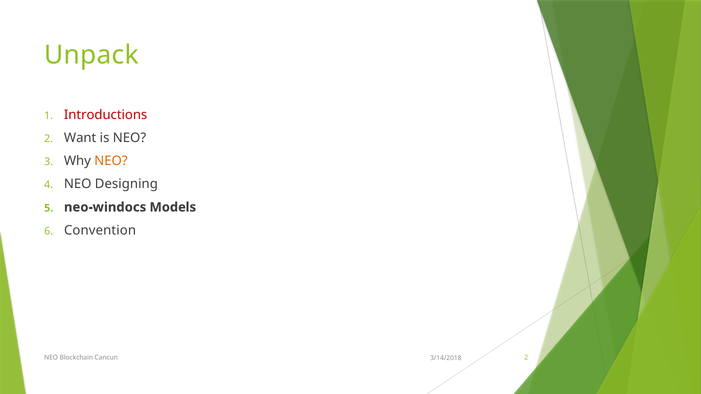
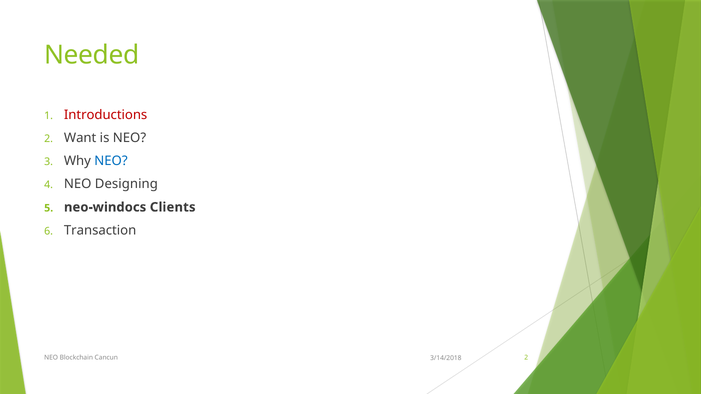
Unpack: Unpack -> Needed (92, 55)
NEO colour: orange -> blue (111, 161)
Models: Models -> Clients (173, 207)
Convention: Convention -> Transaction (100, 230)
